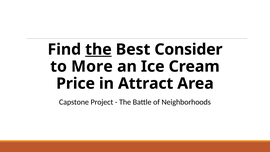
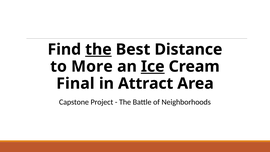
Consider: Consider -> Distance (188, 49)
Ice underline: none -> present (153, 66)
Price: Price -> Final (75, 83)
